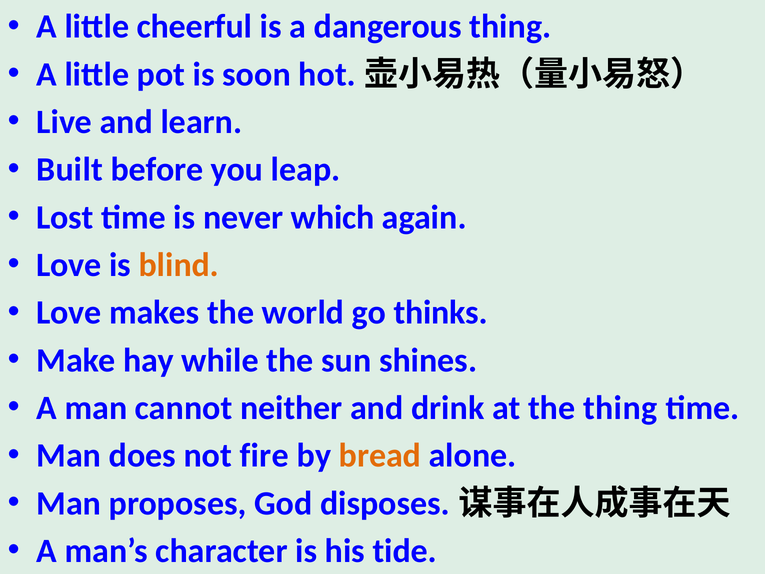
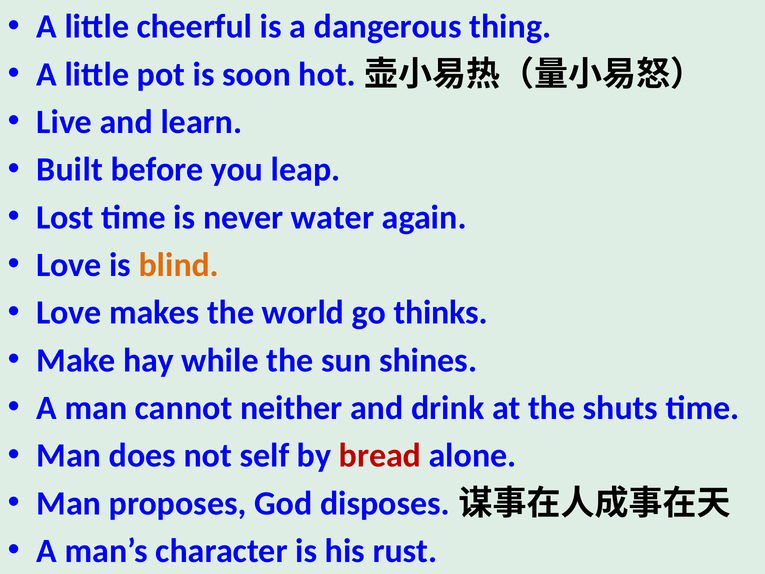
which: which -> water (332, 217)
the thing: thing -> shuts (620, 408)
fire: fire -> self (264, 455)
bread colour: orange -> red (380, 455)
tide: tide -> rust (405, 551)
